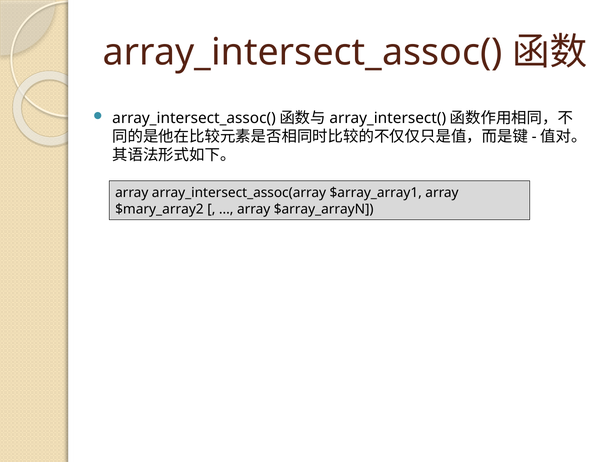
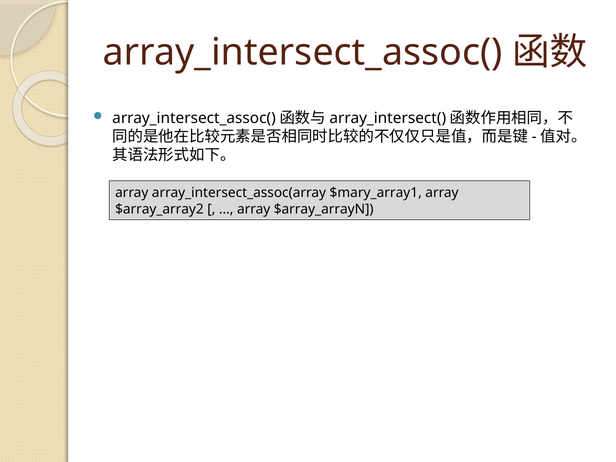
$array_array1: $array_array1 -> $mary_array1 (376, 193)
$mary_array2: $mary_array2 -> $array_array2 (159, 209)
